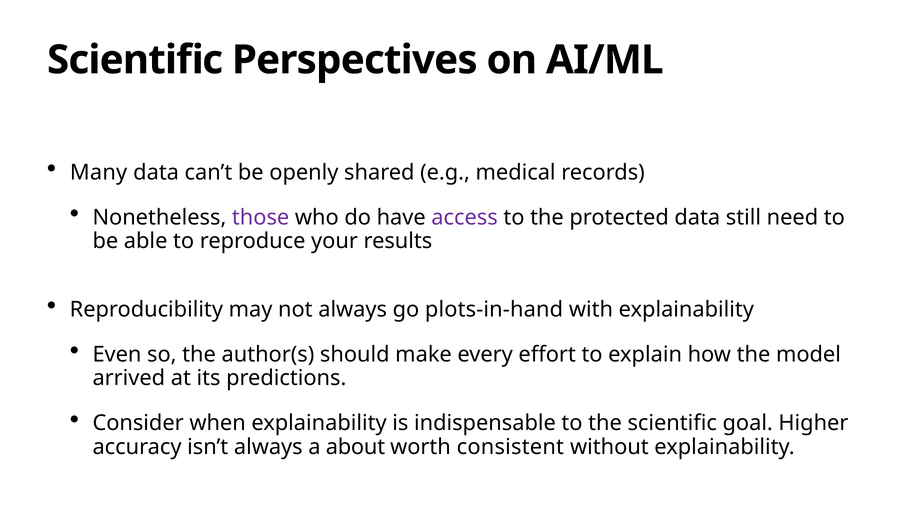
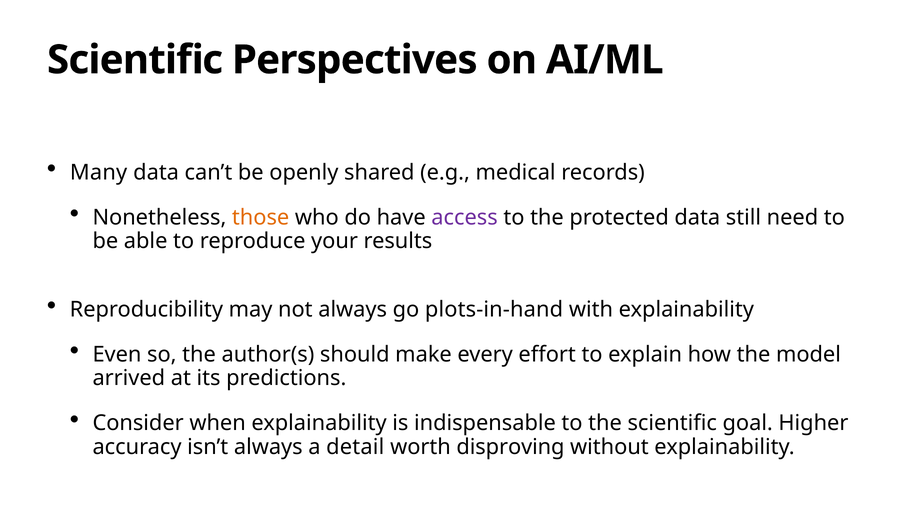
those colour: purple -> orange (261, 217)
about: about -> detail (355, 446)
consistent: consistent -> disproving (511, 446)
